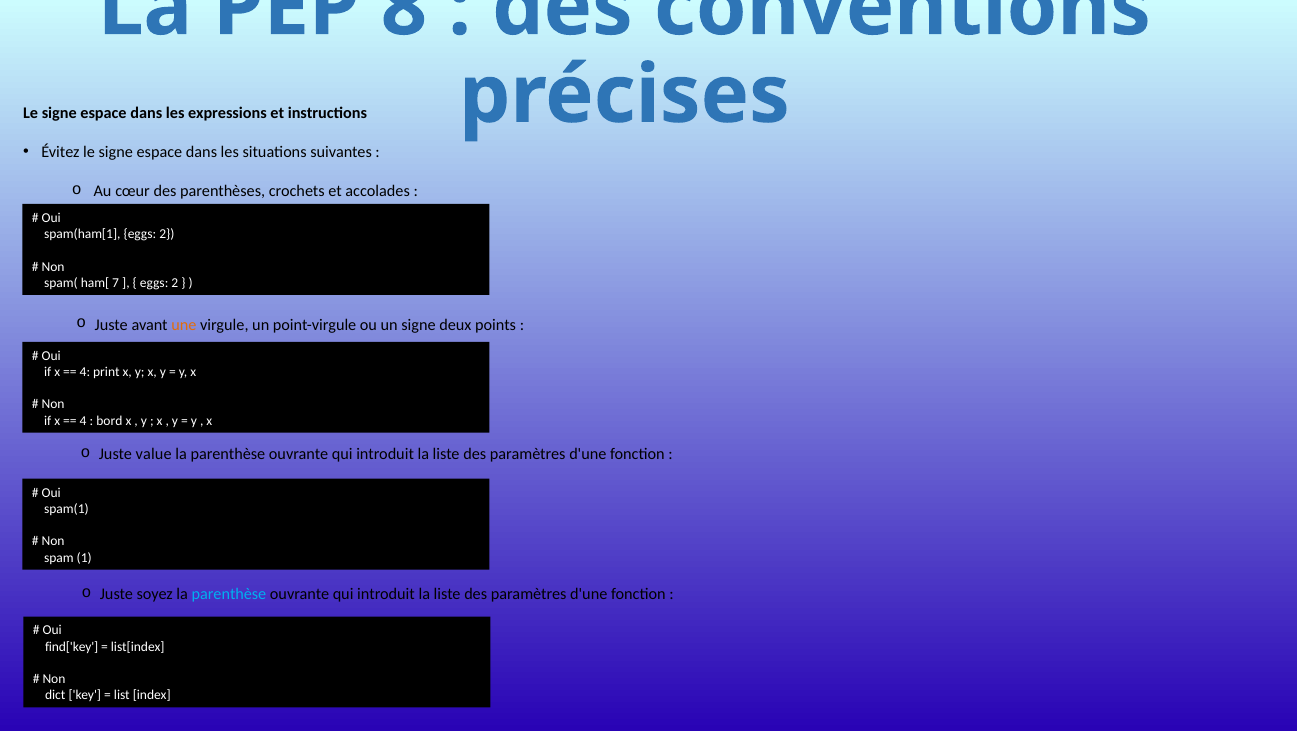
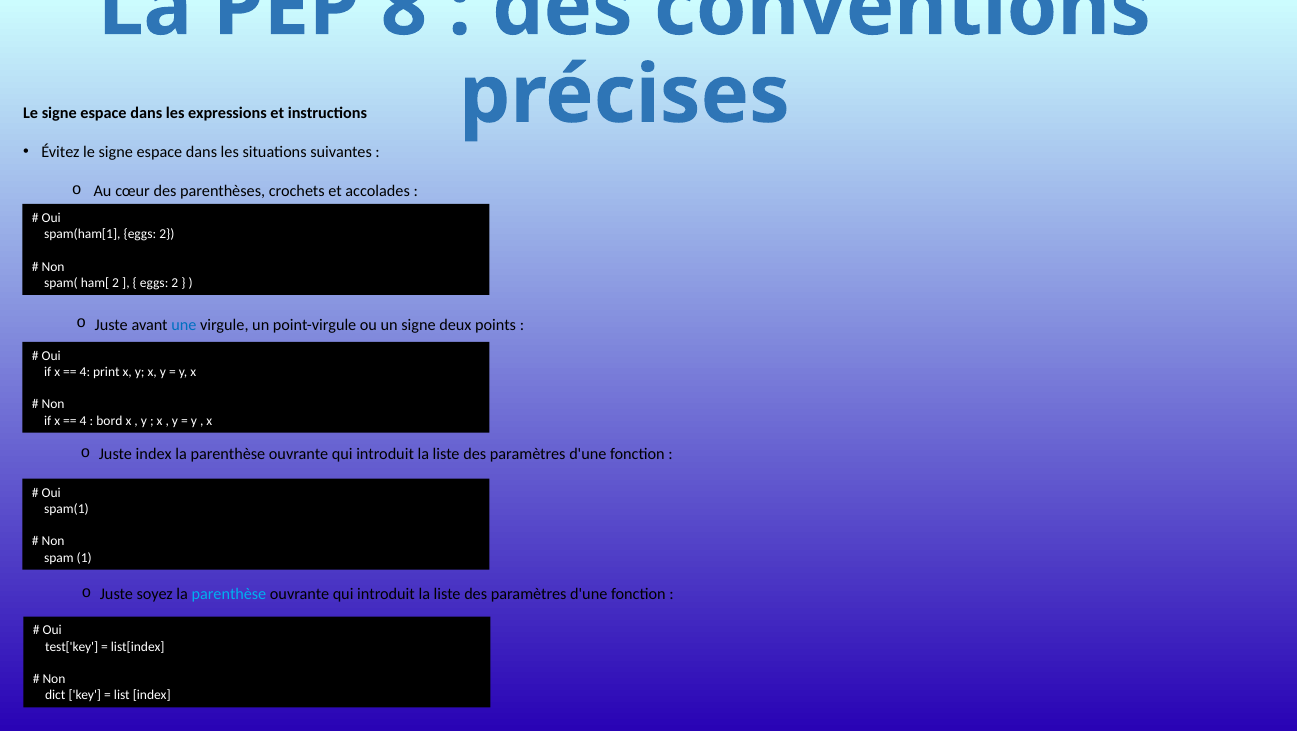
ham[ 7: 7 -> 2 (116, 283)
une colour: orange -> blue (184, 325)
Juste value: value -> index (154, 455)
find['key: find['key -> test['key (72, 647)
